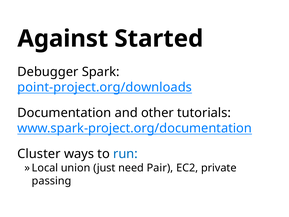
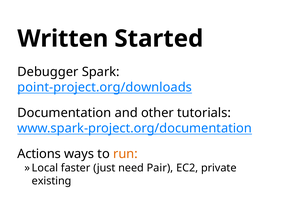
Against: Against -> Written (63, 39)
Cluster: Cluster -> Actions (39, 154)
run colour: blue -> orange (125, 154)
union: union -> faster (76, 168)
passing: passing -> existing (52, 181)
